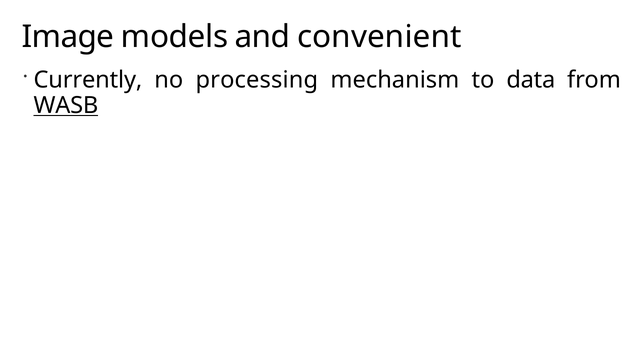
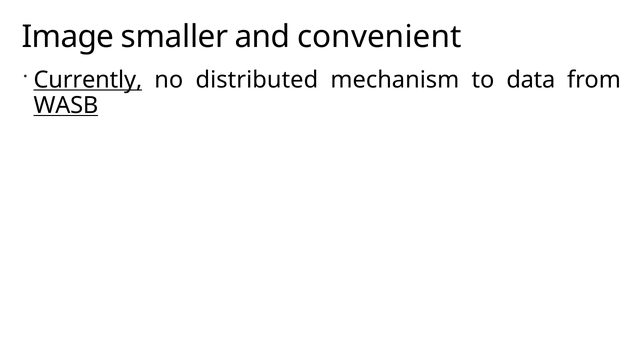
models: models -> smaller (175, 37)
Currently underline: none -> present (88, 80)
processing: processing -> distributed (257, 80)
